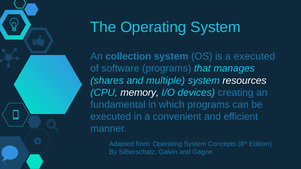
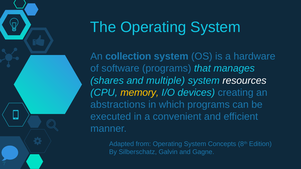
a executed: executed -> hardware (254, 57)
memory colour: white -> yellow (140, 93)
fundamental: fundamental -> abstractions (118, 105)
